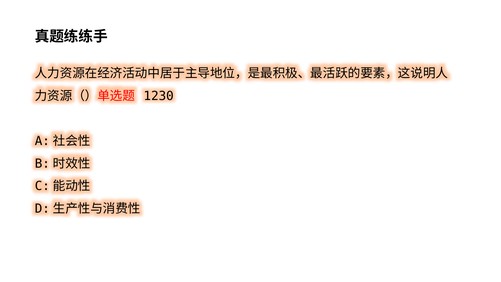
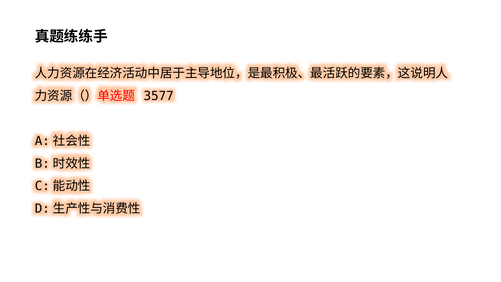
1230: 1230 -> 3577 (159, 96)
